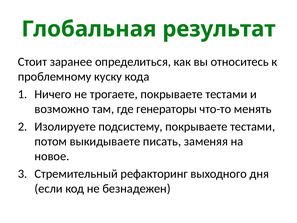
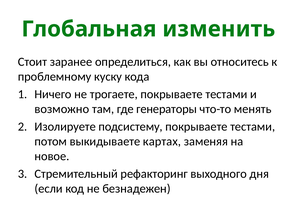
результат: результат -> изменить (219, 29)
писать: писать -> картах (162, 141)
